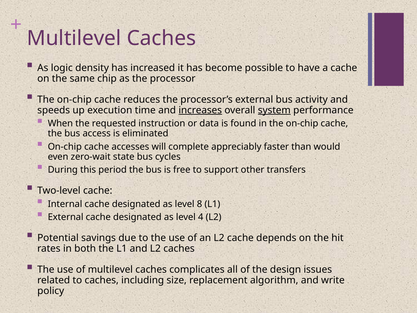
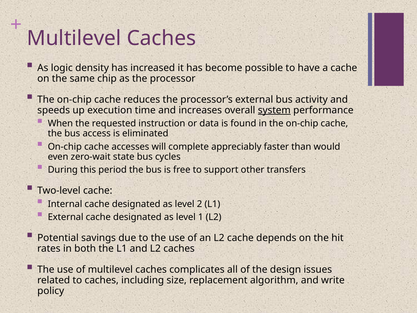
increases underline: present -> none (200, 110)
8: 8 -> 2 (199, 204)
4: 4 -> 1 (201, 217)
